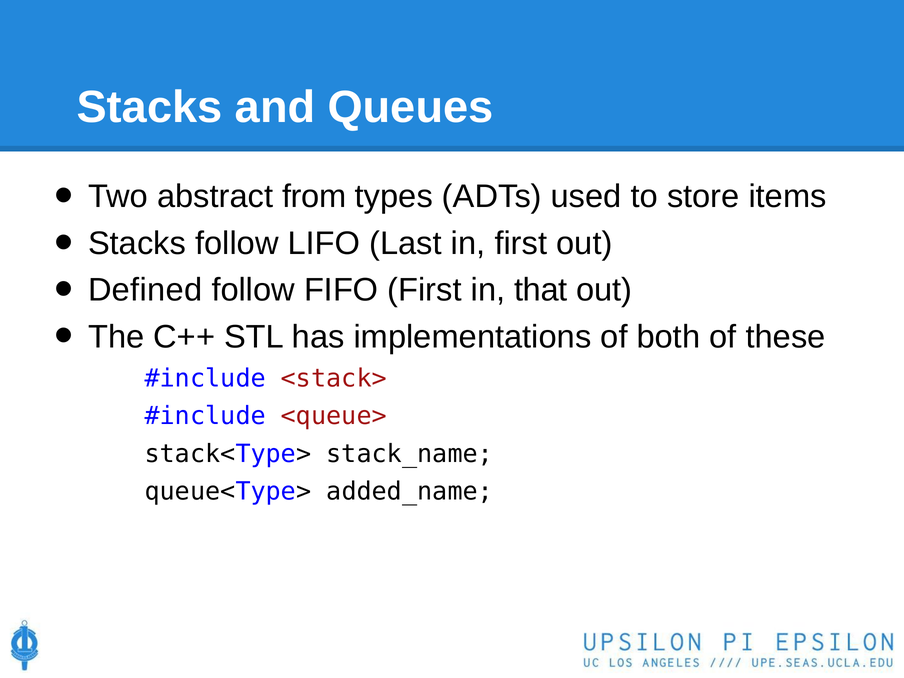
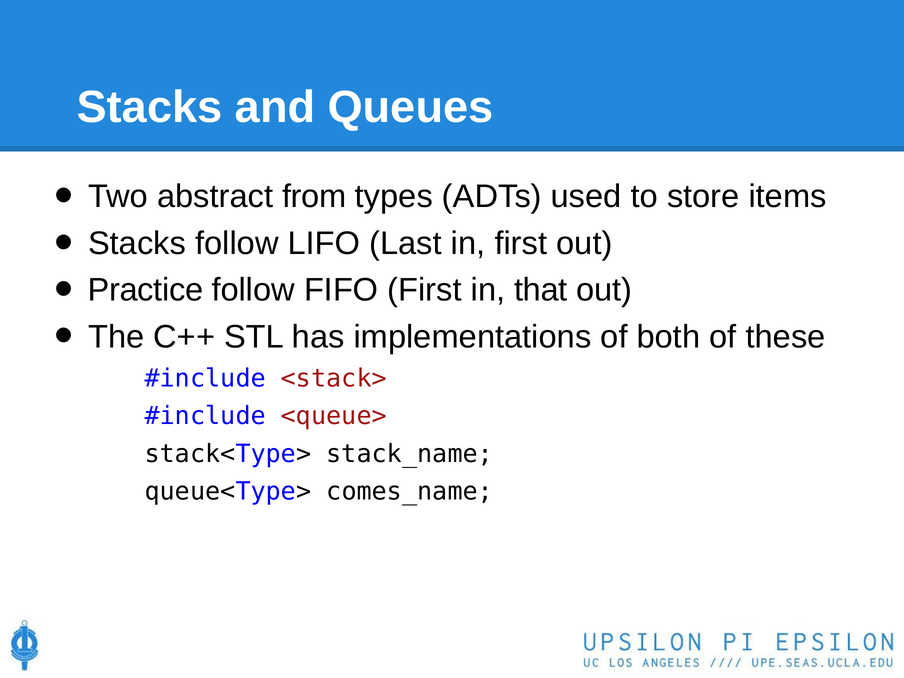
Defined: Defined -> Practice (145, 290)
added_name: added_name -> comes_name (410, 491)
